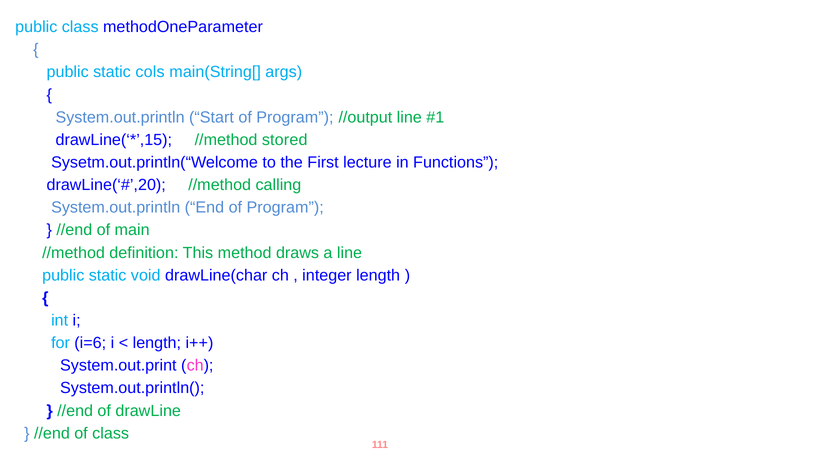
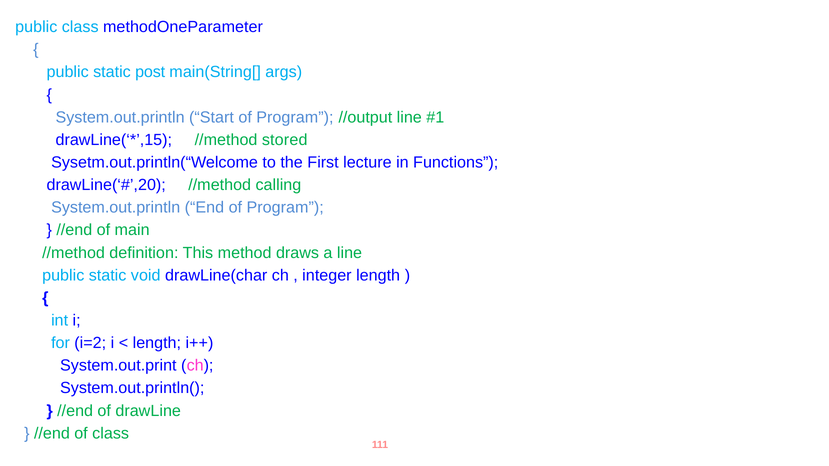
cols: cols -> post (150, 72)
i=6: i=6 -> i=2 (90, 343)
